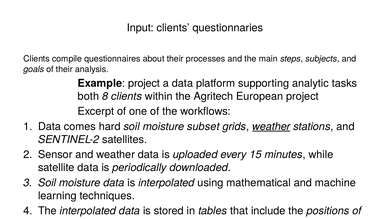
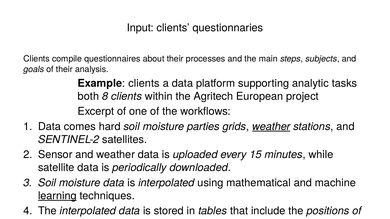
Example project: project -> clients (144, 83)
subset: subset -> parties (203, 127)
learning underline: none -> present (57, 196)
